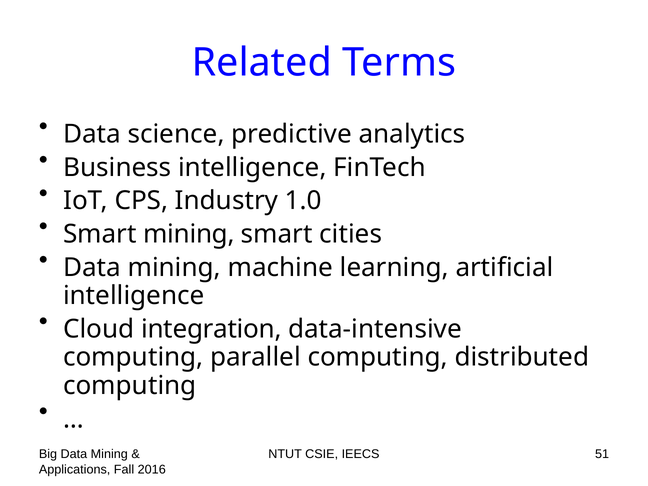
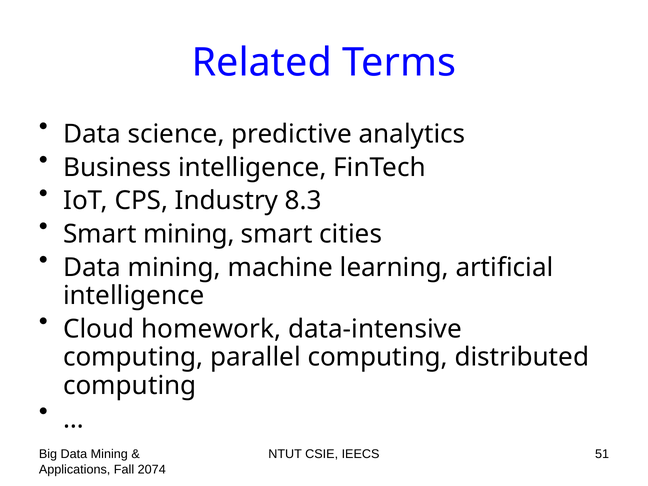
1.0: 1.0 -> 8.3 (303, 201)
integration: integration -> homework (211, 329)
2016: 2016 -> 2074 (152, 469)
